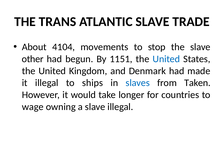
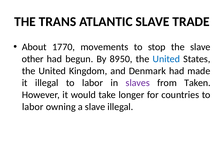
4104: 4104 -> 1770 (64, 47)
1151: 1151 -> 8950 (121, 59)
illegal to ships: ships -> labor (93, 83)
slaves colour: blue -> purple (138, 83)
wage: wage -> labor (33, 107)
